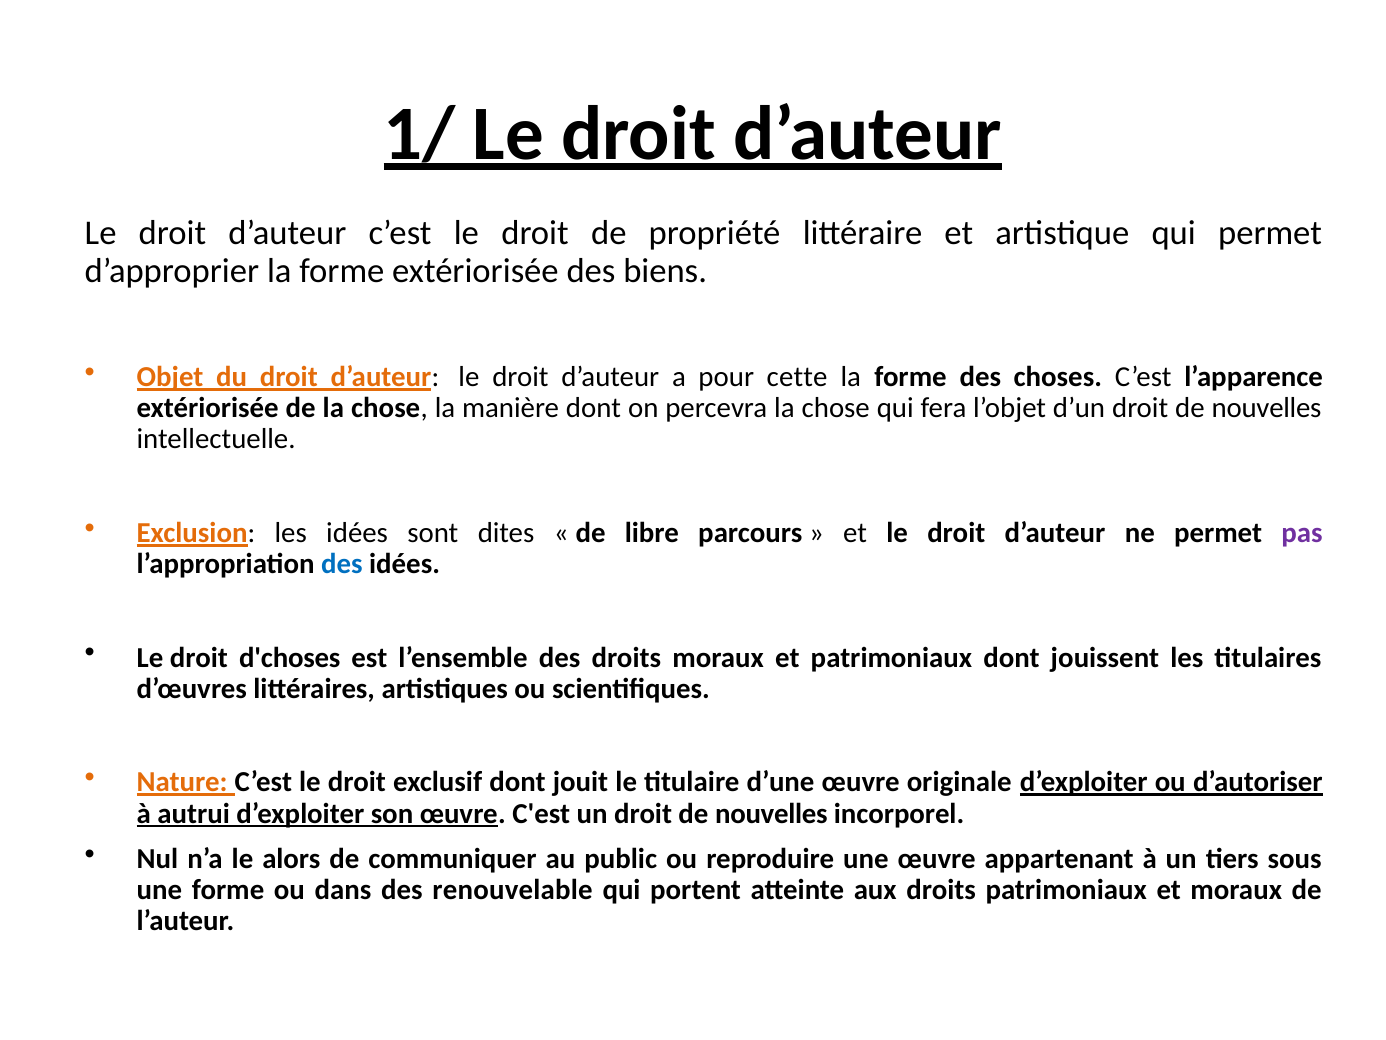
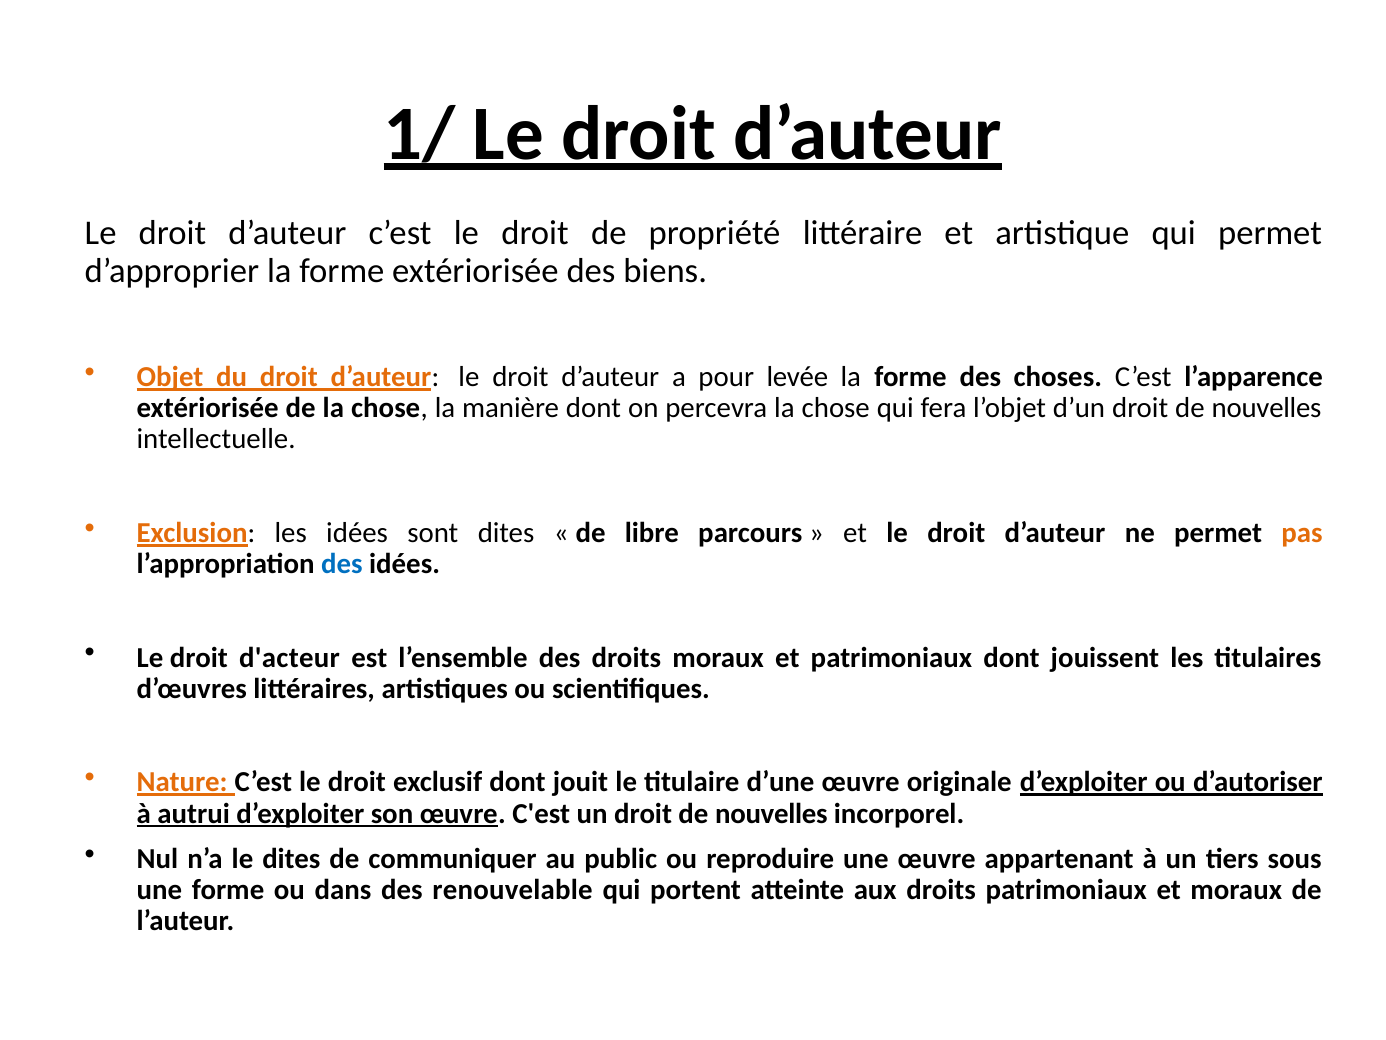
cette: cette -> levée (797, 377)
pas colour: purple -> orange (1302, 533)
d'choses: d'choses -> d'acteur (290, 657)
le alors: alors -> dites (291, 858)
